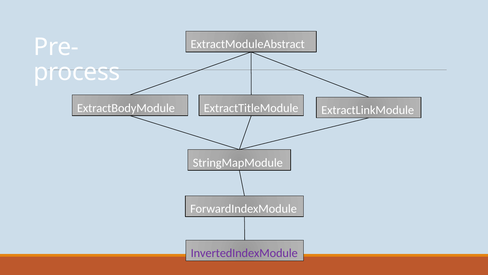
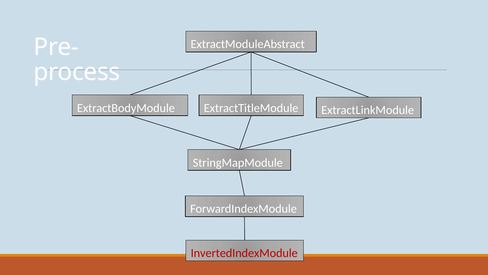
InvertedIndexModule colour: purple -> red (244, 253)
